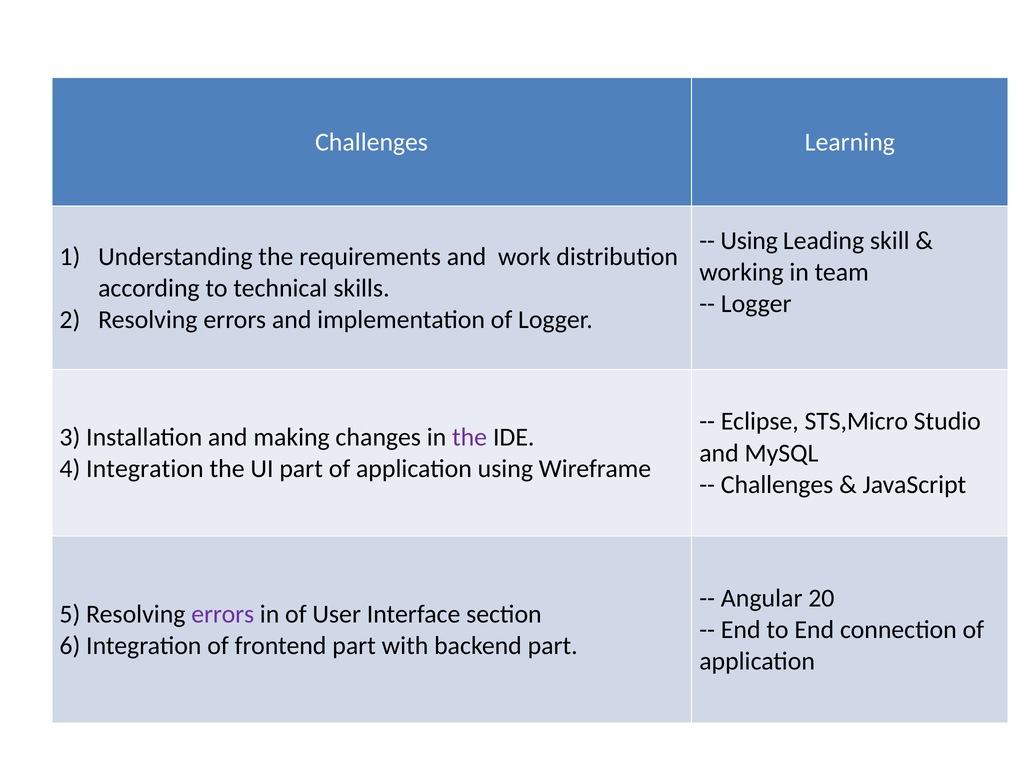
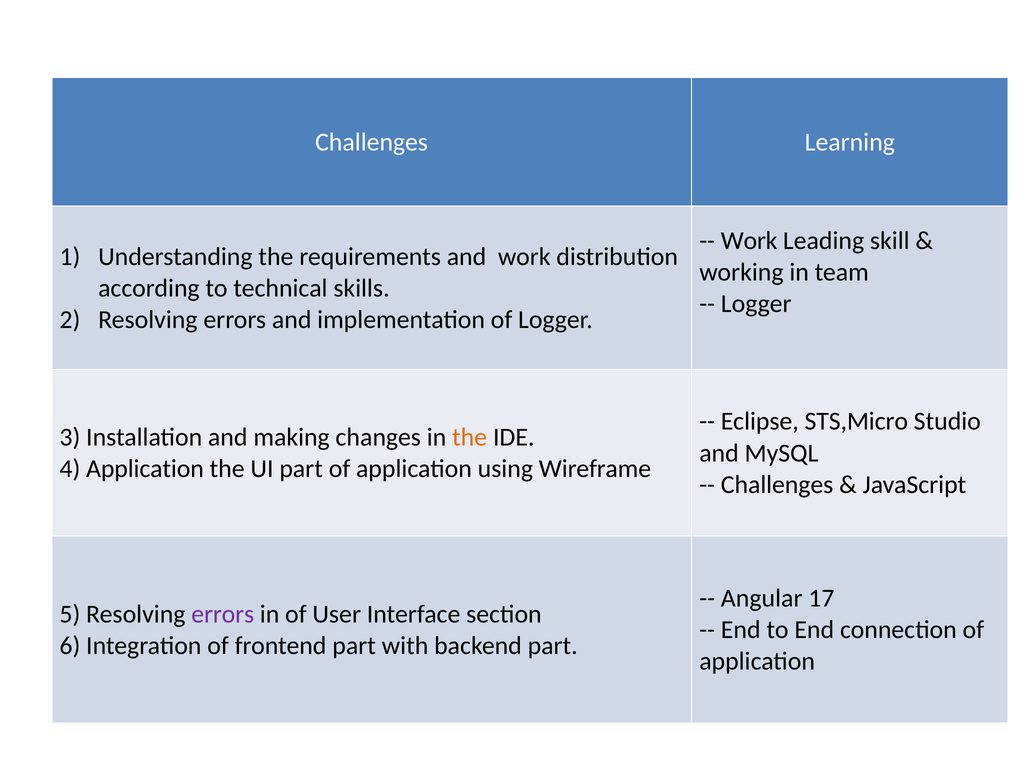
Using: Using -> Work (749, 241)
the colour: purple -> orange (470, 438)
4 Integration: Integration -> Application (145, 469)
20: 20 -> 17 (821, 599)
